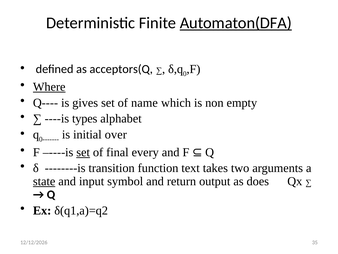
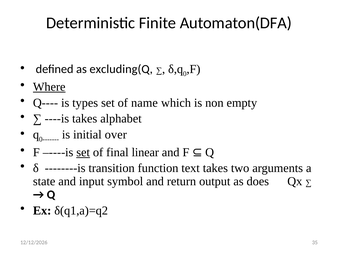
Automaton(DFA underline: present -> none (236, 23)
acceptors(Q: acceptors(Q -> excluding(Q (121, 69)
gives: gives -> types (85, 103)
----is types: types -> takes (85, 118)
every: every -> linear (145, 152)
state underline: present -> none (44, 181)
